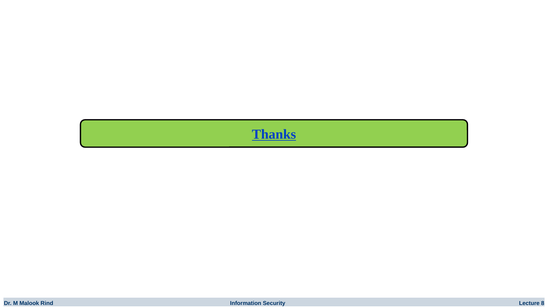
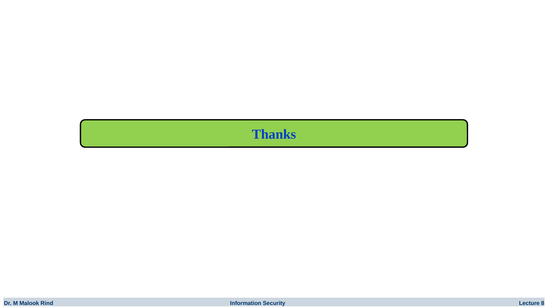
Thanks underline: present -> none (274, 135)
